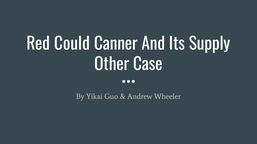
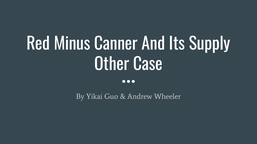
Could: Could -> Minus (72, 44)
